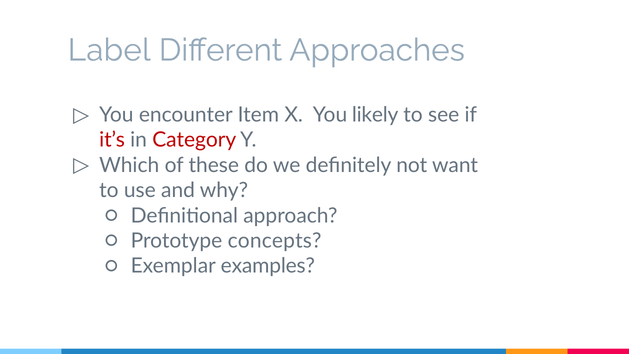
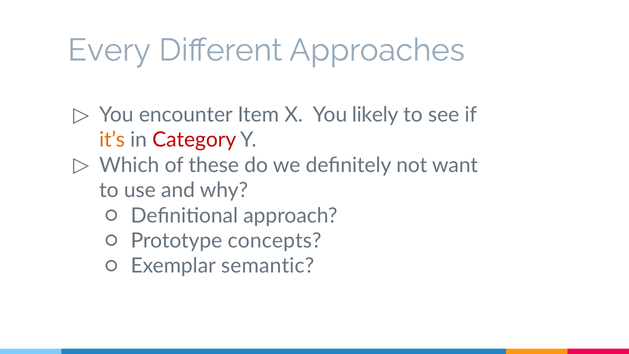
Label: Label -> Every (109, 50)
it’s colour: red -> orange (112, 140)
examples: examples -> semantic (268, 266)
